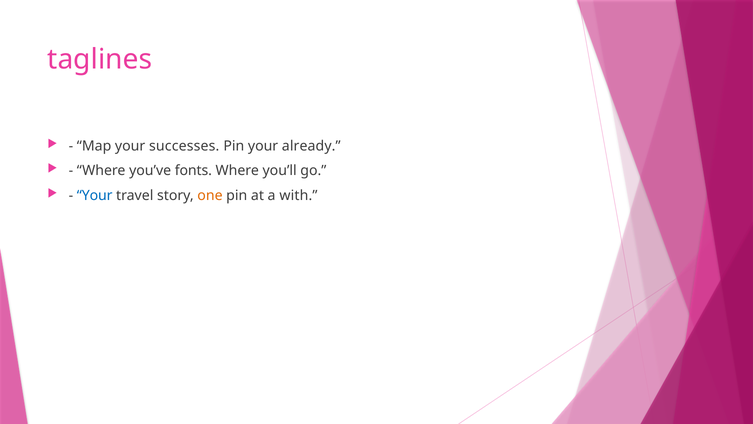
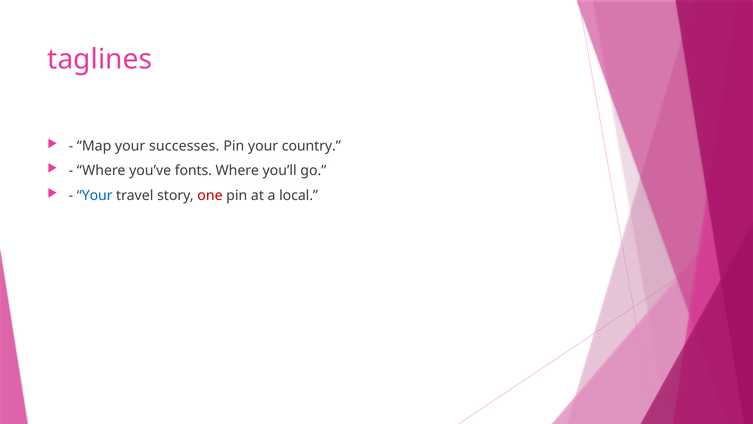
already: already -> country (311, 146)
one colour: orange -> red (210, 195)
with: with -> local (299, 195)
